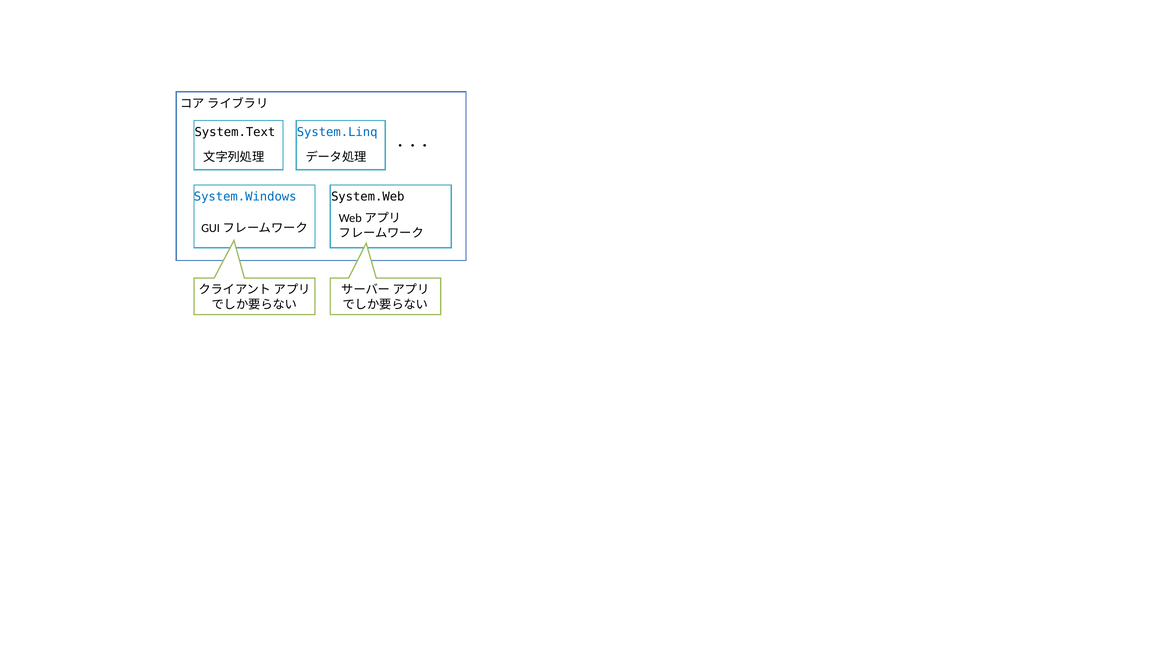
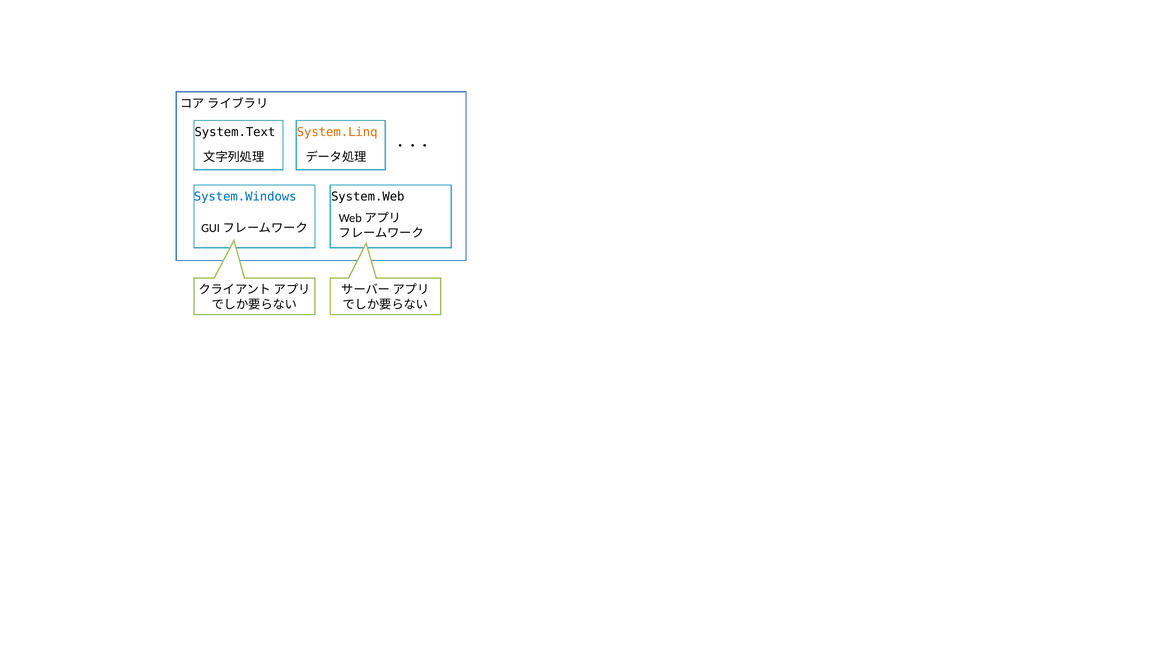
System.Linq colour: blue -> orange (337, 132)
